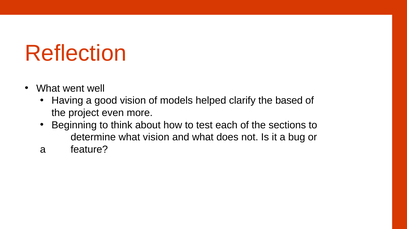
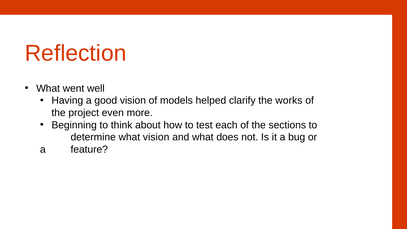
based: based -> works (289, 101)
